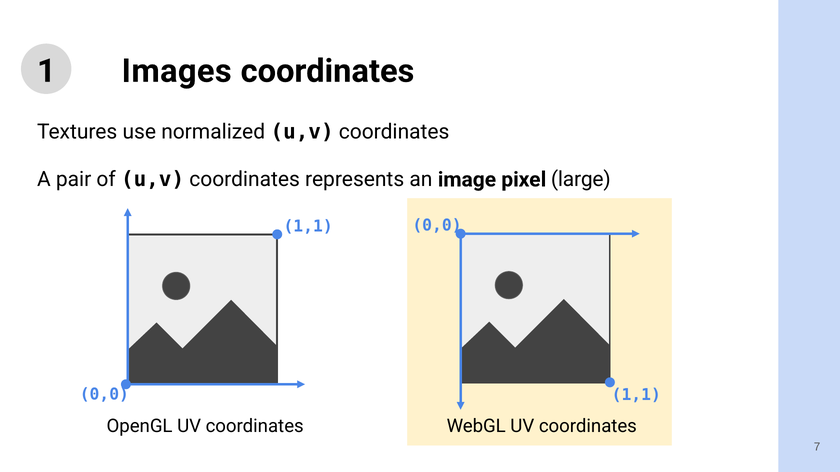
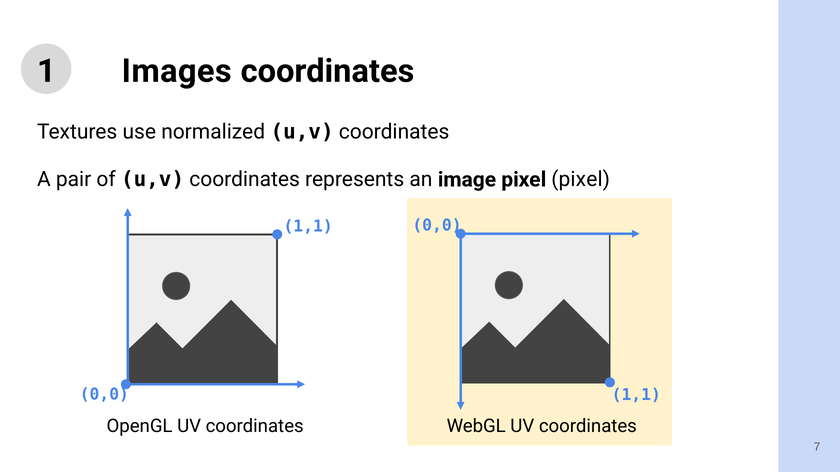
pixel large: large -> pixel (581, 180)
